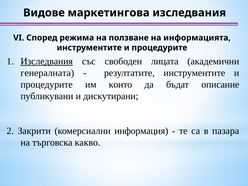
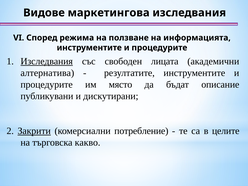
генералната: генералната -> алтернатива (47, 73)
които: които -> място (120, 85)
Закрити underline: none -> present (34, 131)
информация: информация -> потребление (141, 131)
пазара: пазара -> целите (226, 131)
